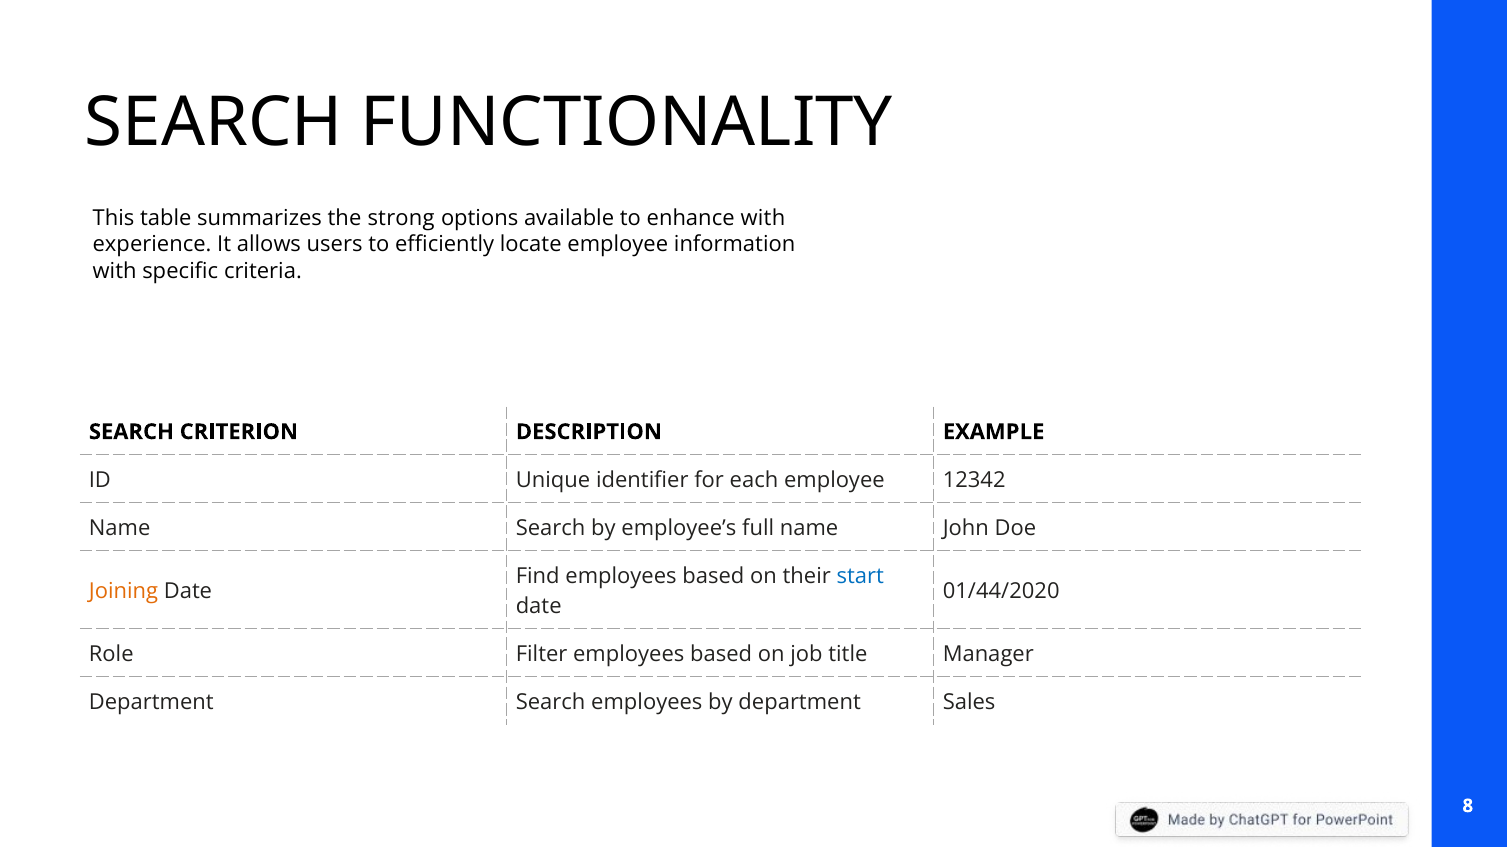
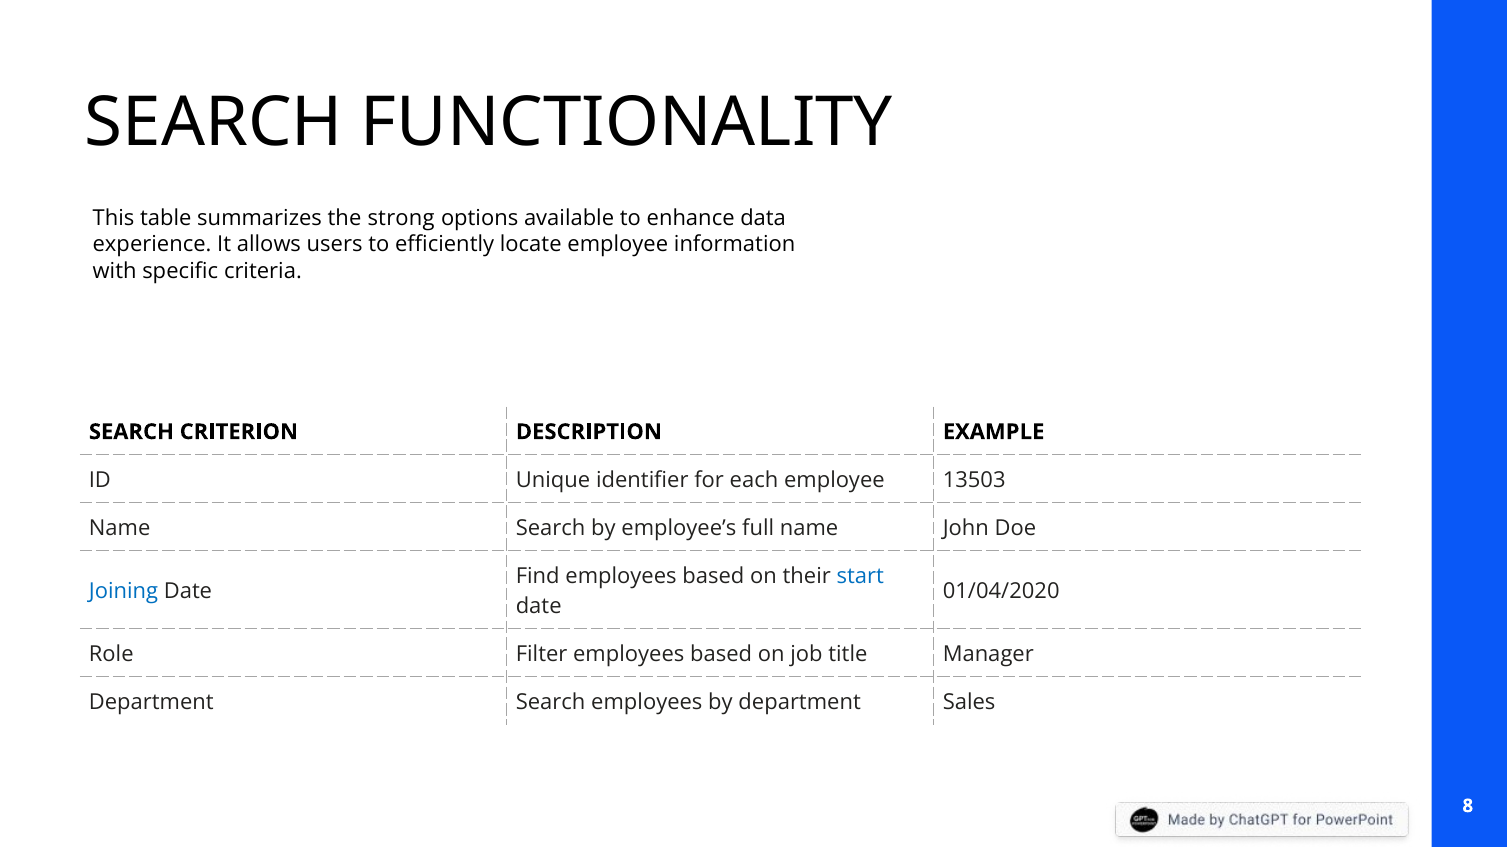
enhance with: with -> data (763, 218)
12342: 12342 -> 13503 (974, 480)
Joining colour: orange -> blue (123, 591)
01/44/2020: 01/44/2020 -> 01/04/2020 (1001, 591)
